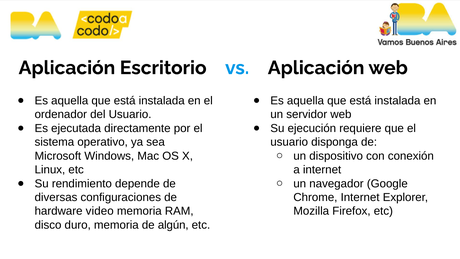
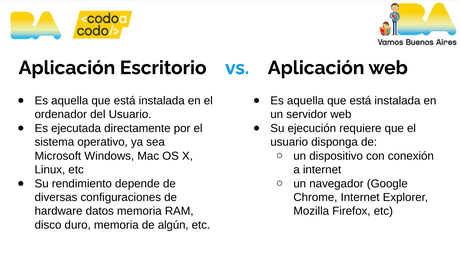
video: video -> datos (100, 211)
